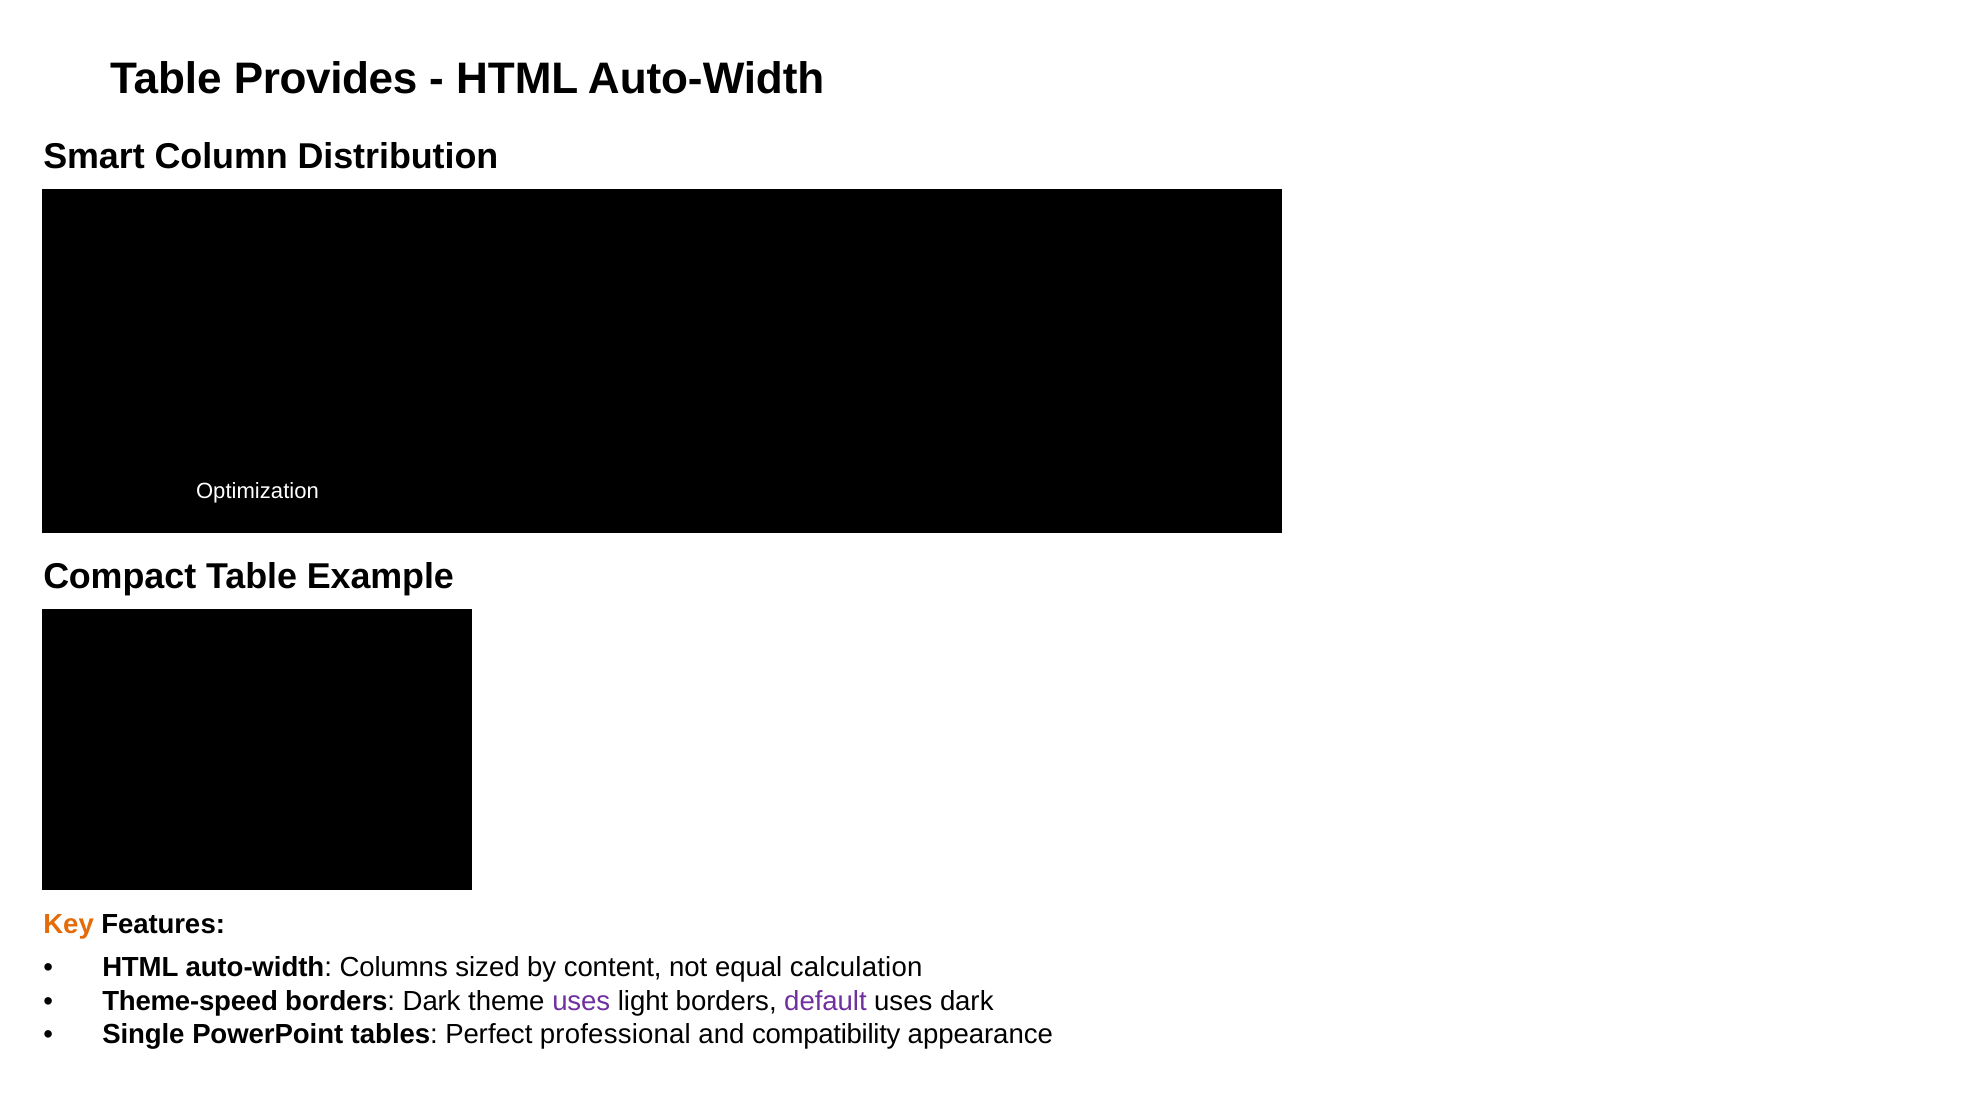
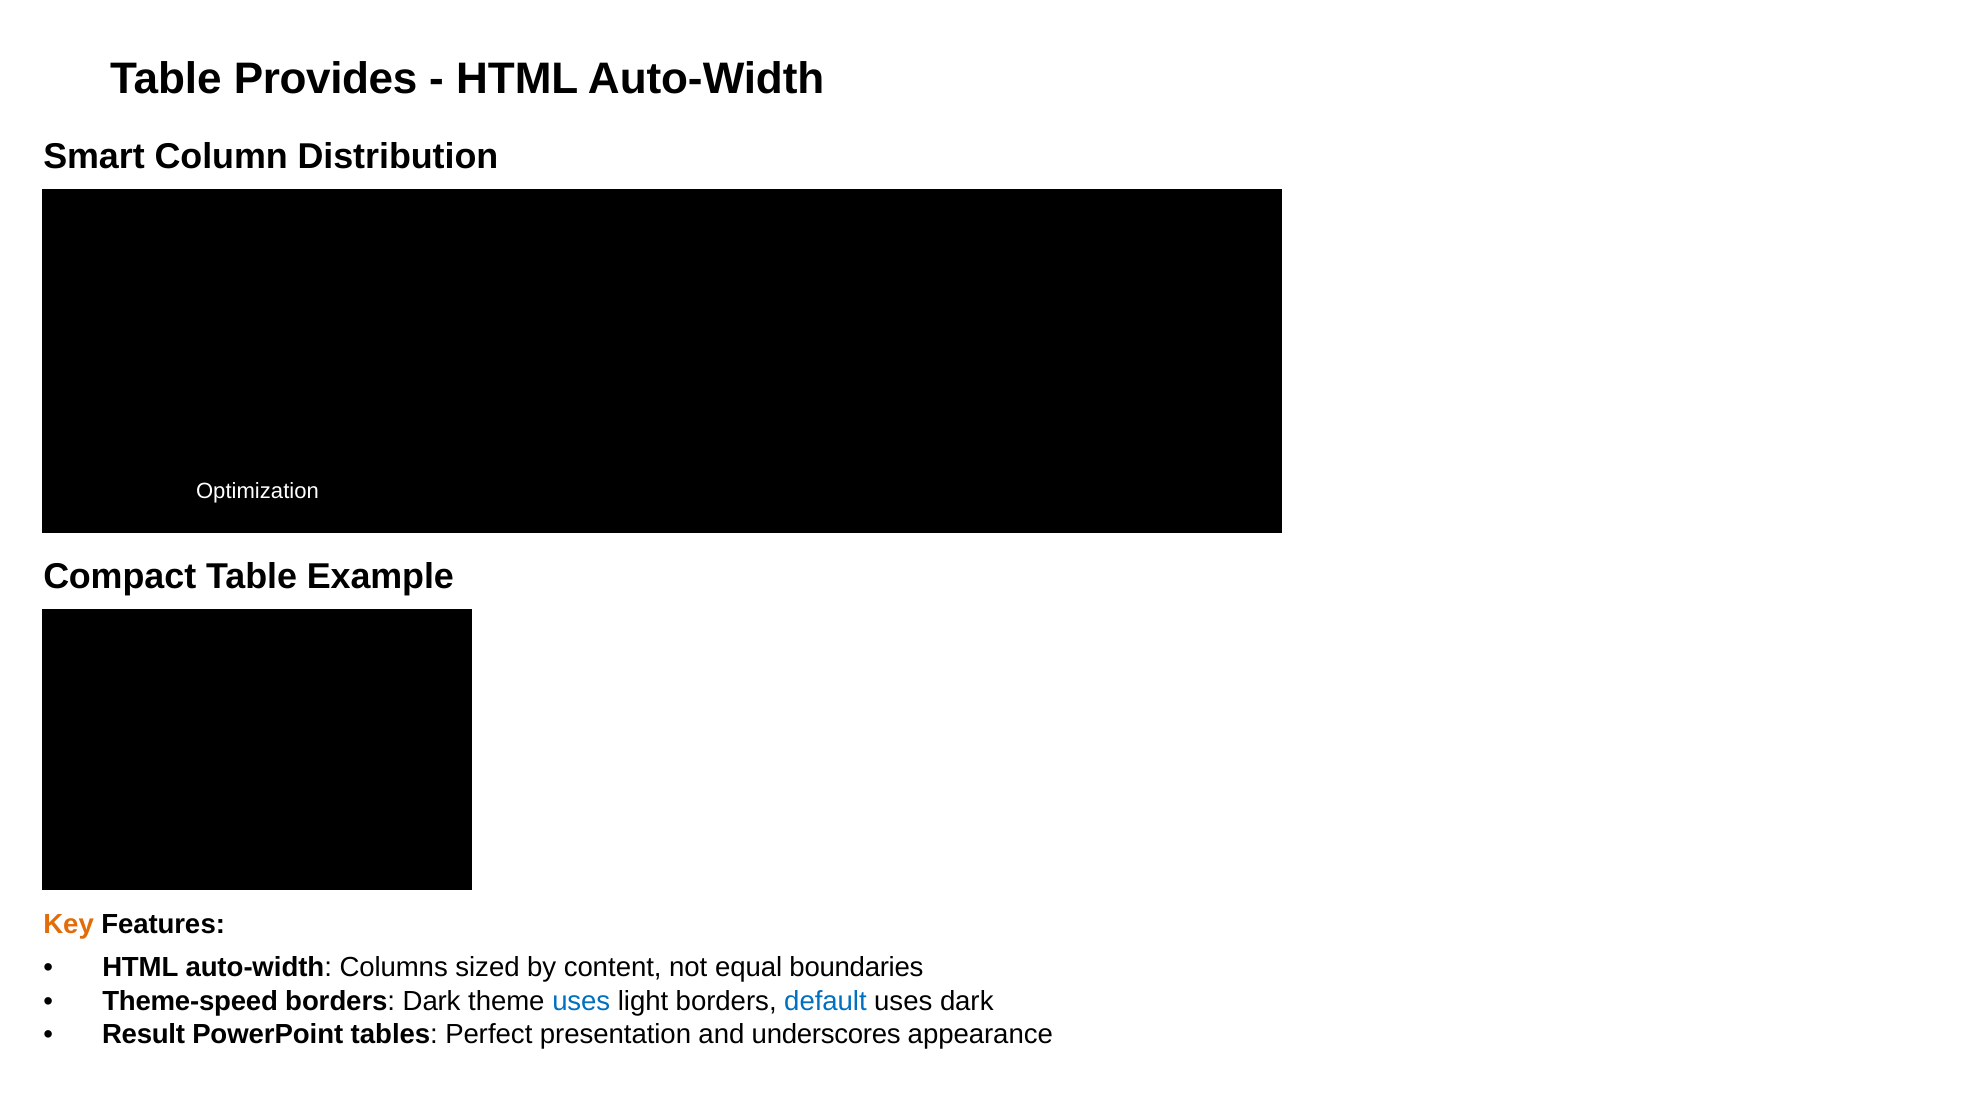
calculation: calculation -> boundaries (856, 967)
uses colour: purple -> blue (581, 1001)
default colour: purple -> blue (825, 1001)
Single: Single -> Result (144, 1034)
professional: professional -> presentation (616, 1034)
compatibility: compatibility -> underscores (826, 1034)
